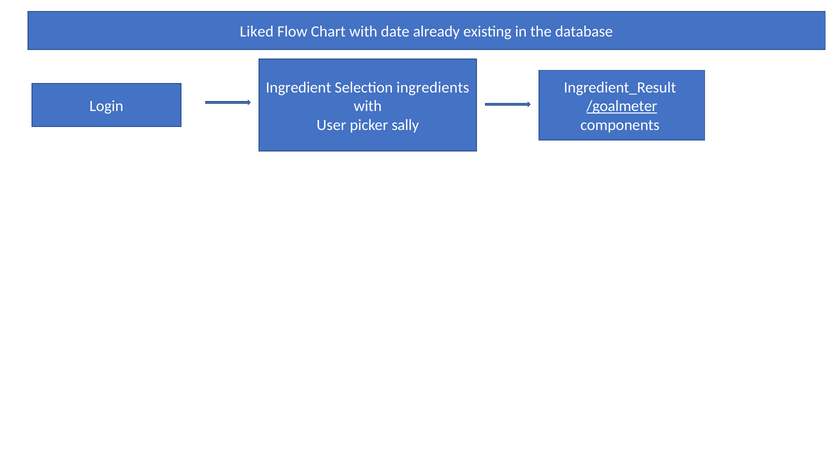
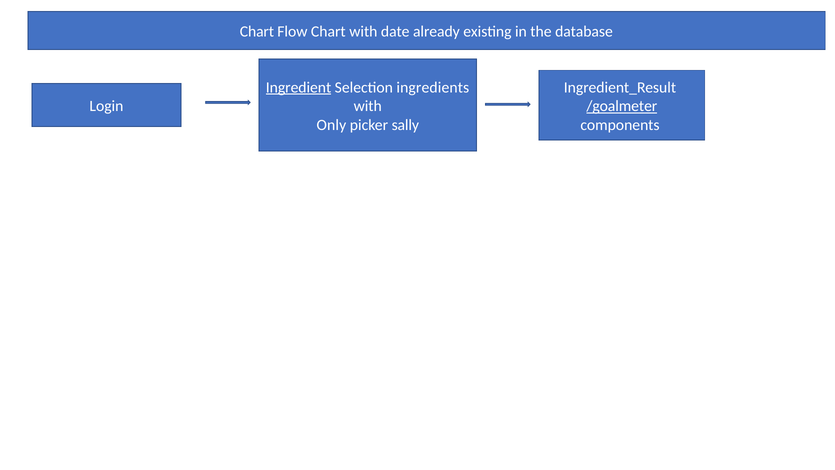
Liked: Liked -> Chart (257, 32)
Ingredient underline: none -> present (299, 87)
User: User -> Only (331, 125)
